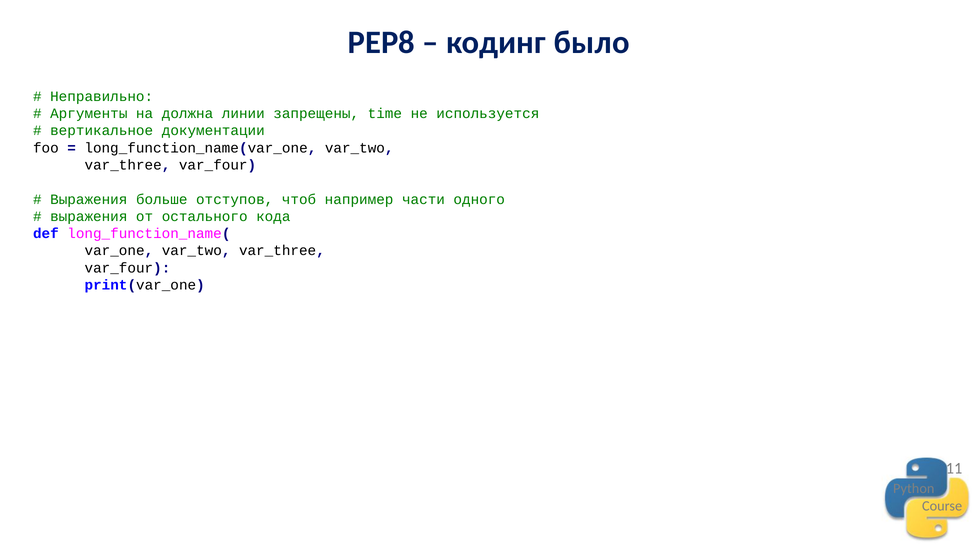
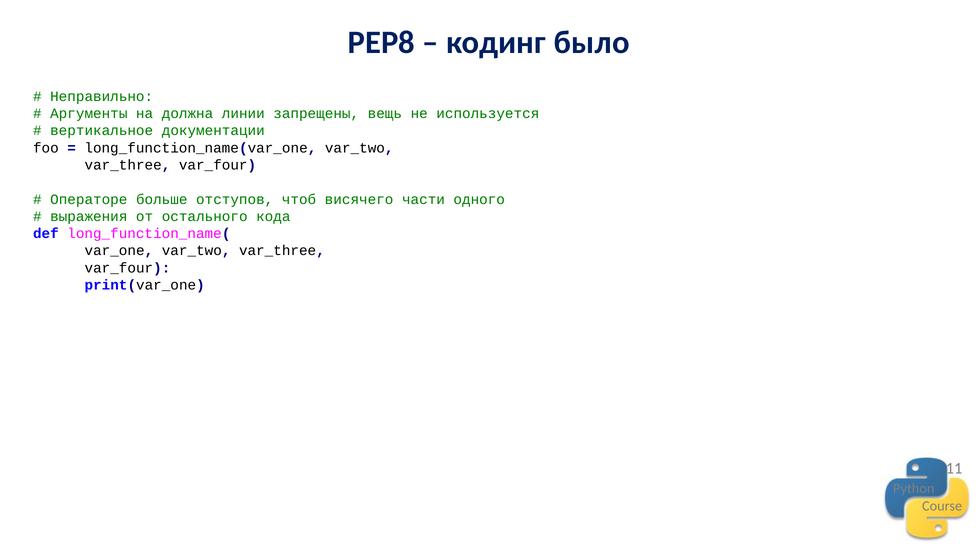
time: time -> вещь (385, 113)
Выражения: Выражения -> Операторе (89, 199)
например: например -> висячего (359, 199)
